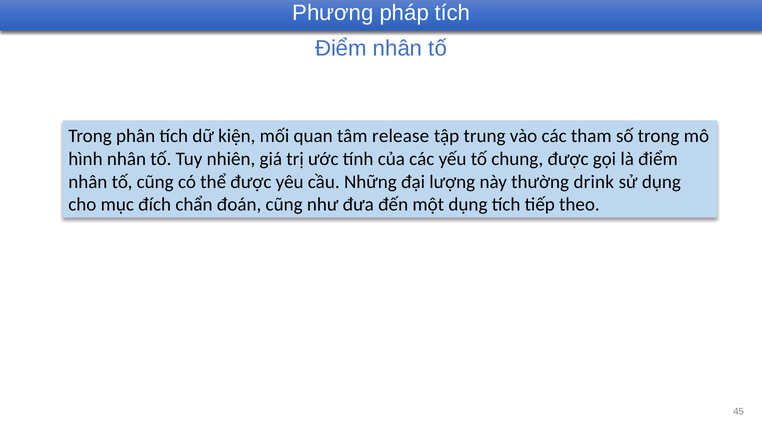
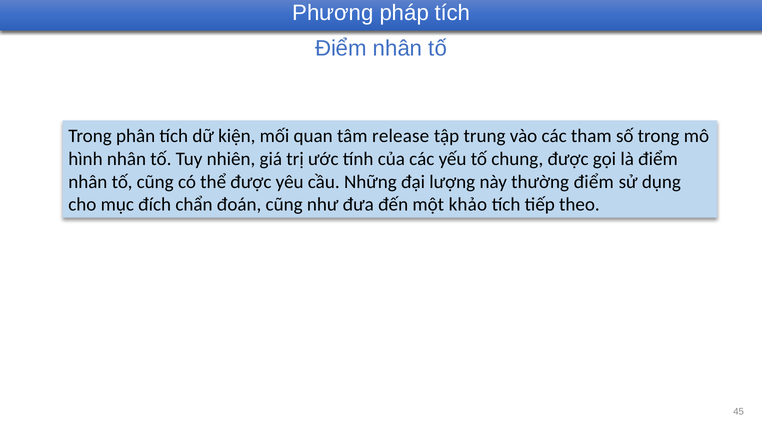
thường drink: drink -> điểm (594, 182)
một dụng: dụng -> khảo (468, 204)
